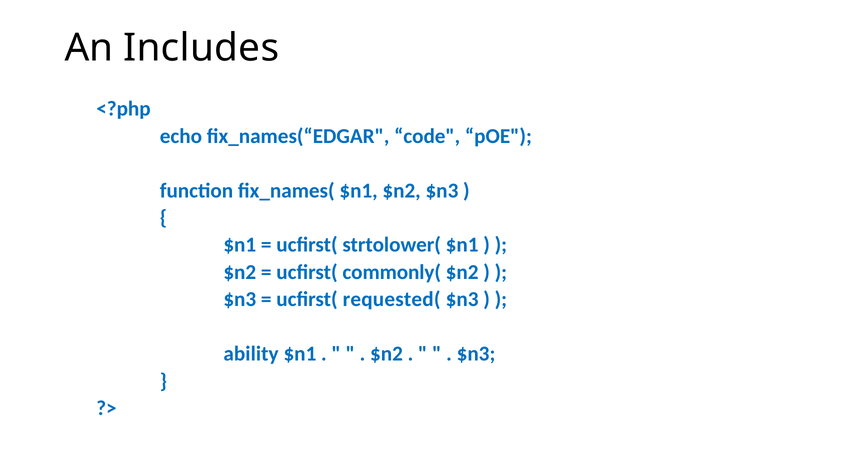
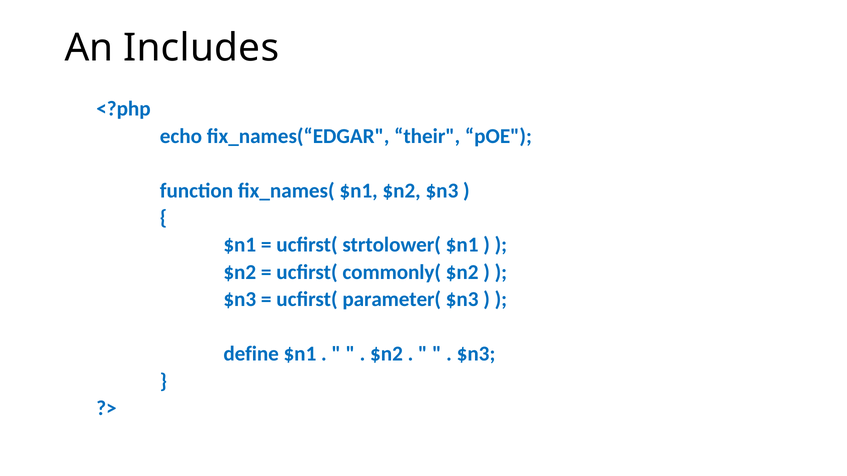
code: code -> their (427, 136)
requested(: requested( -> parameter( (392, 300)
ability: ability -> define (251, 354)
